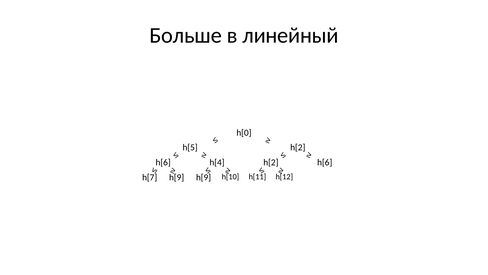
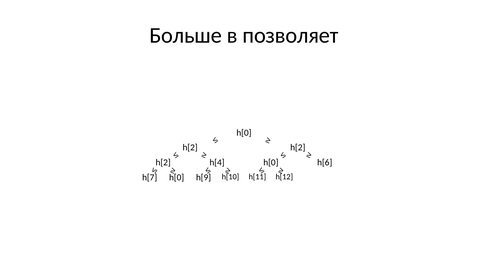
линейный: линейный -> позволяет (291, 35)
h[5: h[5 -> h[2 (190, 147)
h[6: h[6 -> h[2 (163, 162)
h[4 h[2: h[2 -> h[0 (271, 162)
h[7 h[9: h[9 -> h[0 (177, 177)
